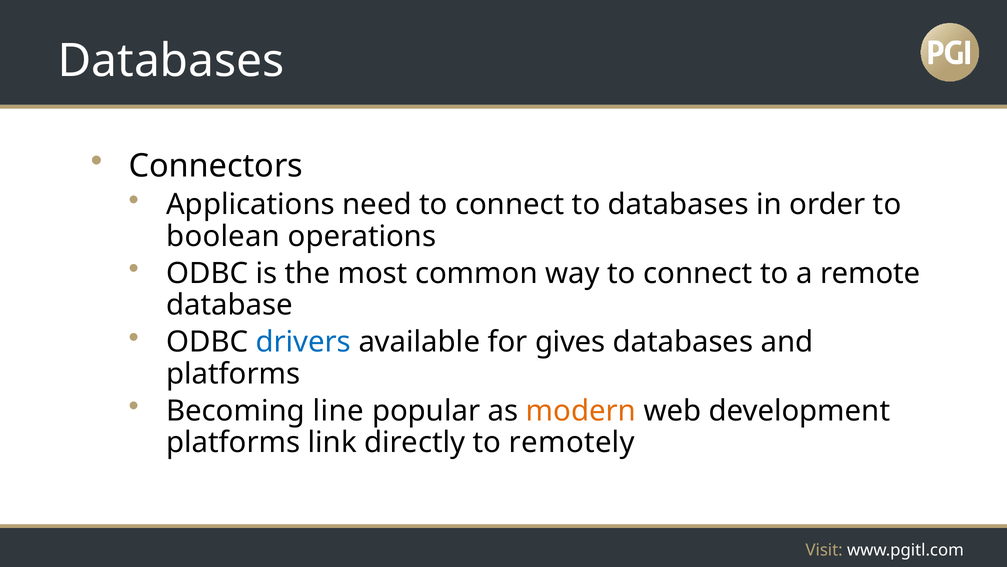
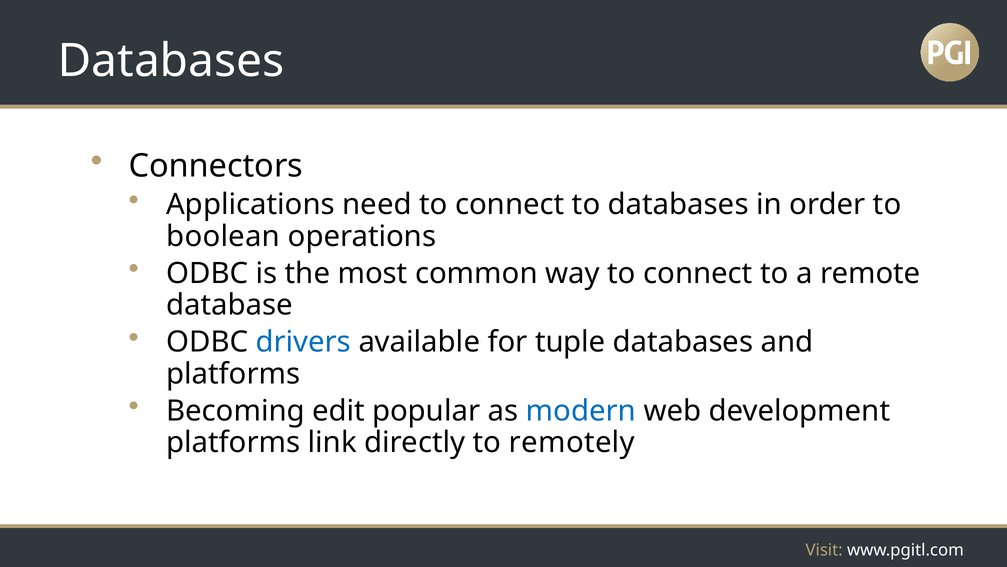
gives: gives -> tuple (570, 342)
line: line -> edit (339, 411)
modern colour: orange -> blue (581, 411)
